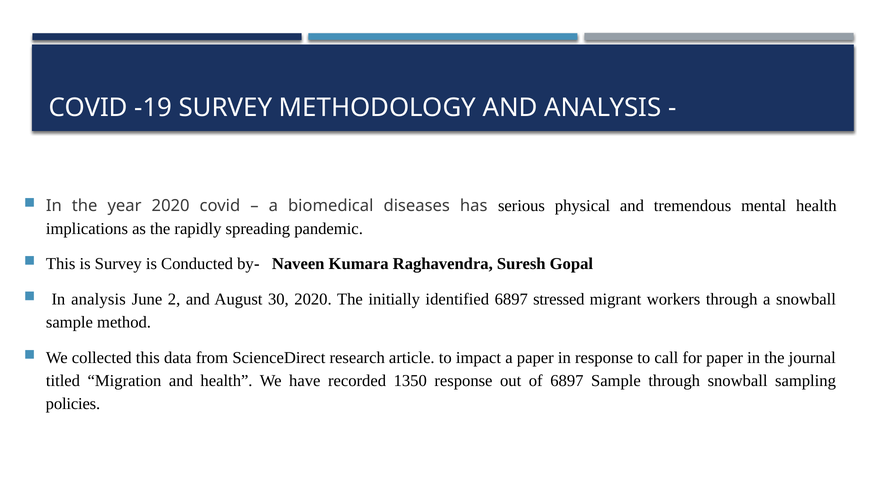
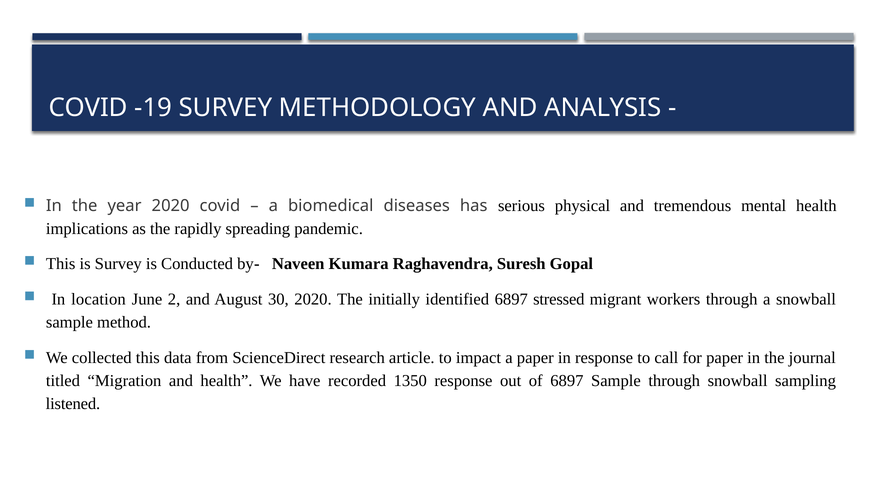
In analysis: analysis -> location (98, 300)
policies: policies -> listened (73, 404)
